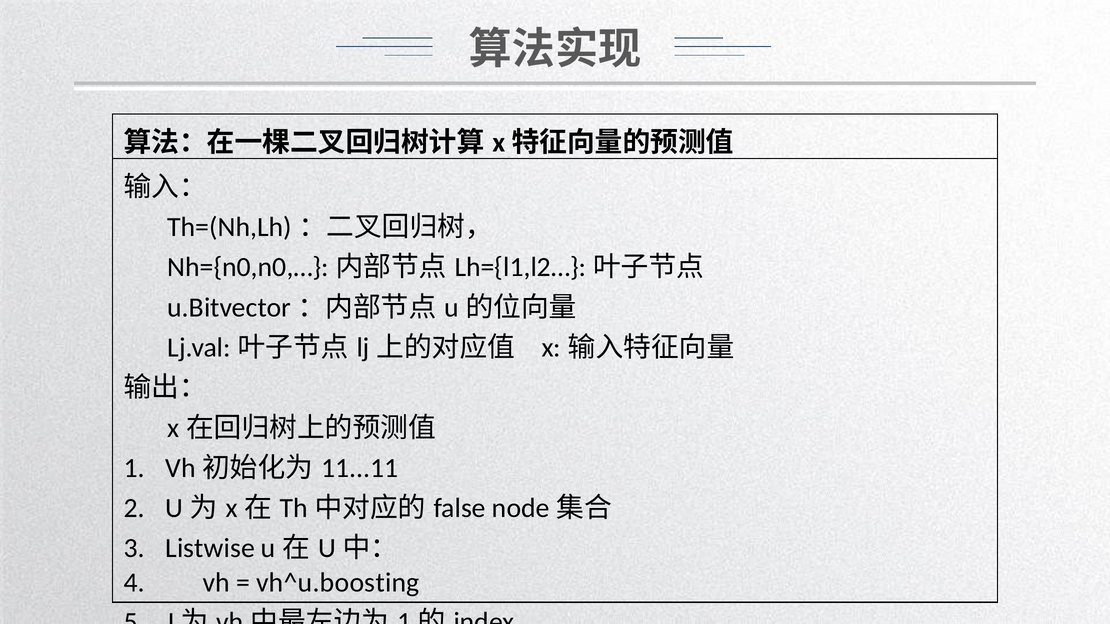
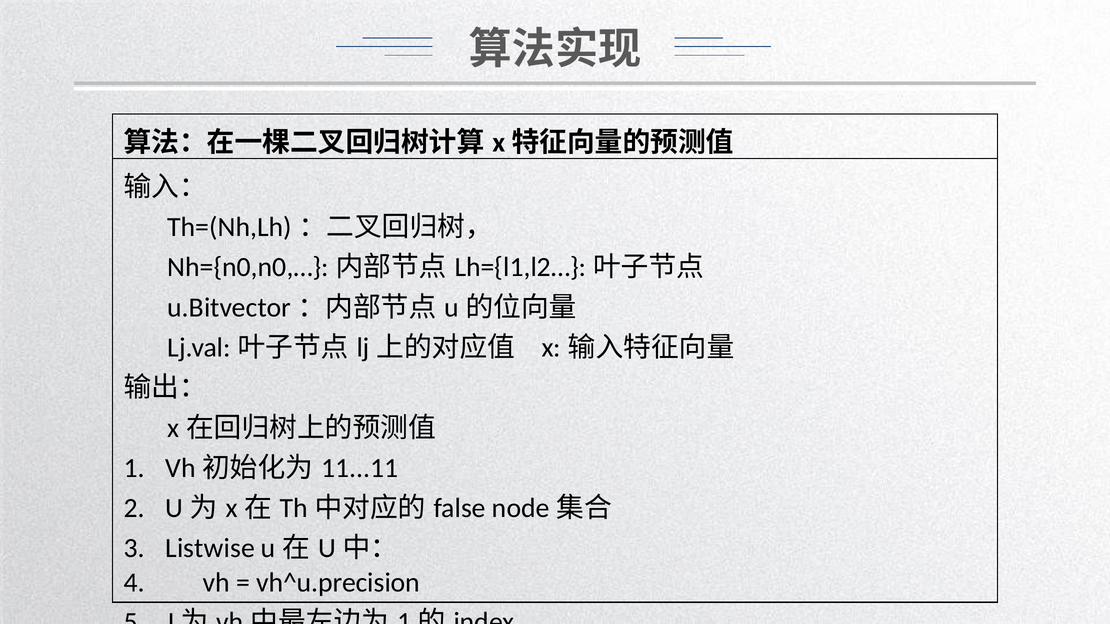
vh^u.boosting: vh^u.boosting -> vh^u.precision (338, 583)
